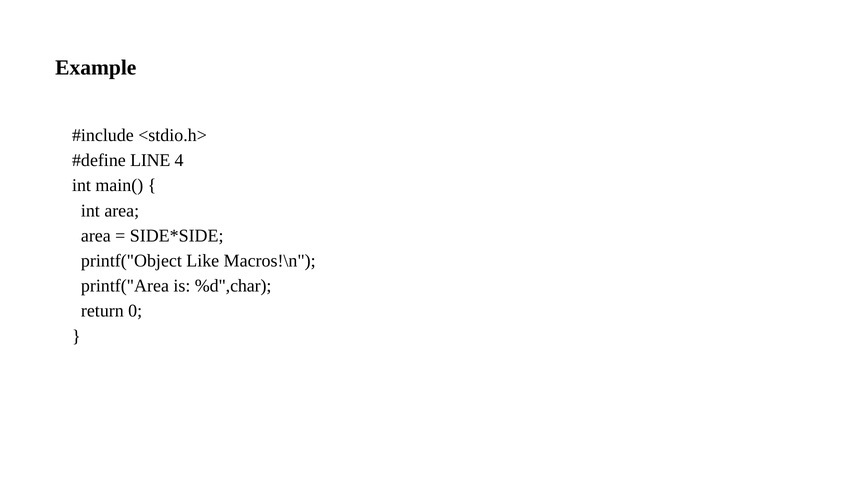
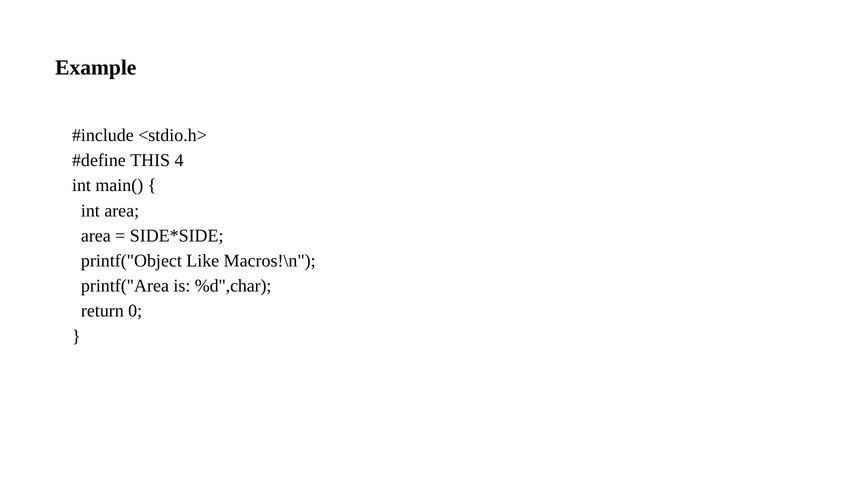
LINE: LINE -> THIS (150, 160)
